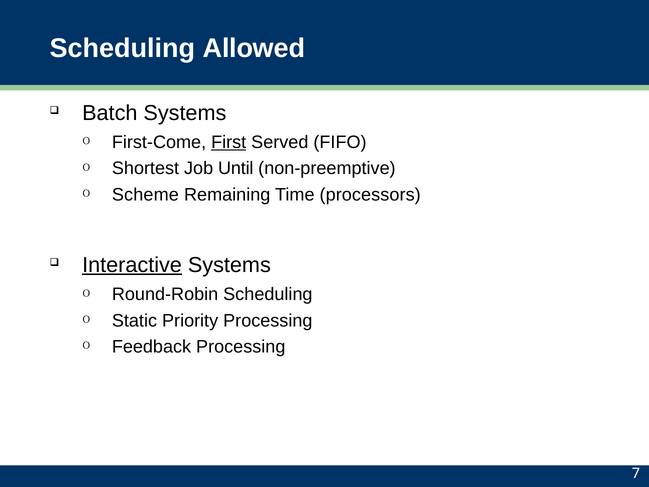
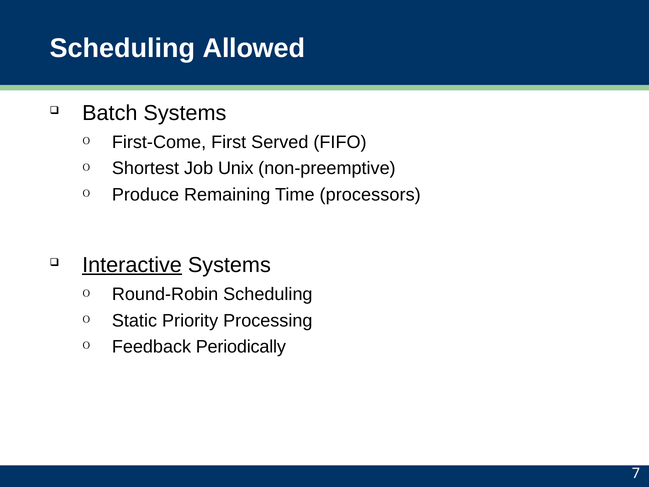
First underline: present -> none (229, 142)
Until: Until -> Unix (236, 168)
Scheme: Scheme -> Produce (146, 195)
Feedback Processing: Processing -> Periodically (241, 347)
